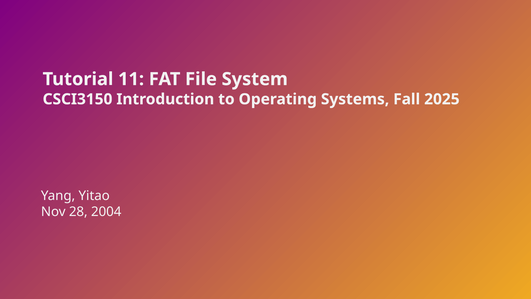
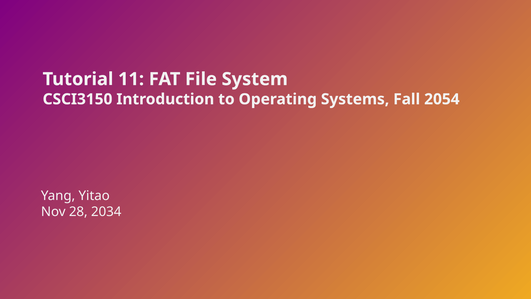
2025: 2025 -> 2054 (442, 99)
2004: 2004 -> 2034 (106, 212)
